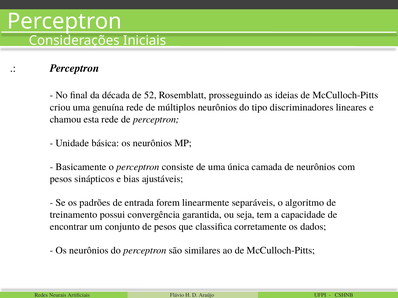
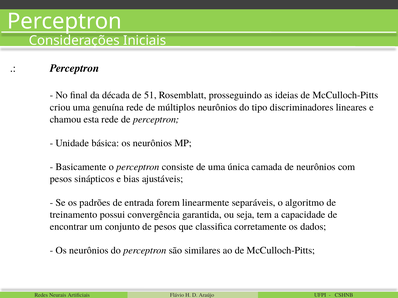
52: 52 -> 51 (150, 95)
